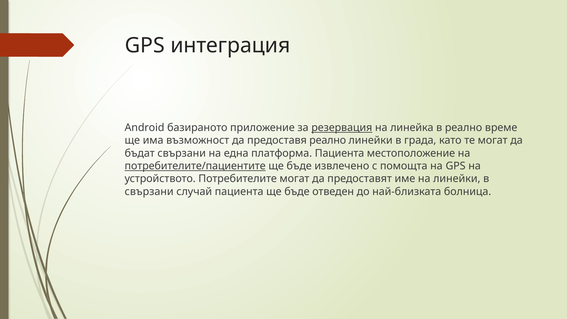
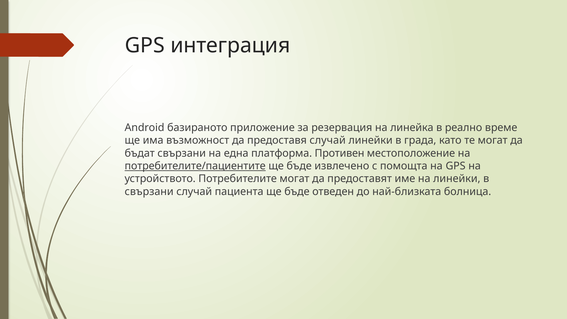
резервация underline: present -> none (342, 128)
предоставя реално: реално -> случай (328, 140)
платформа Пациента: Пациента -> Противен (340, 153)
